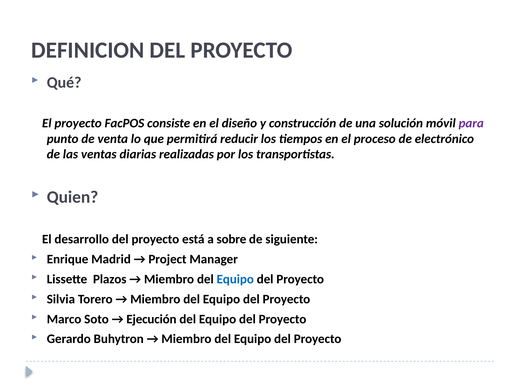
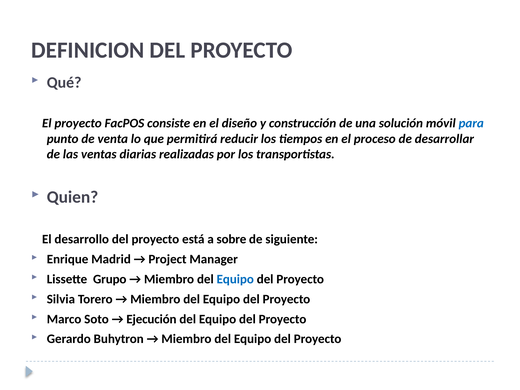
para colour: purple -> blue (471, 123)
electrónico: electrónico -> desarrollar (444, 139)
Plazos: Plazos -> Grupo (110, 279)
